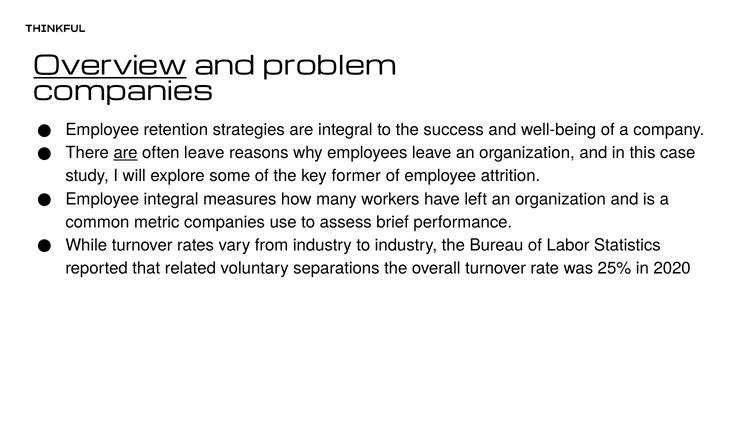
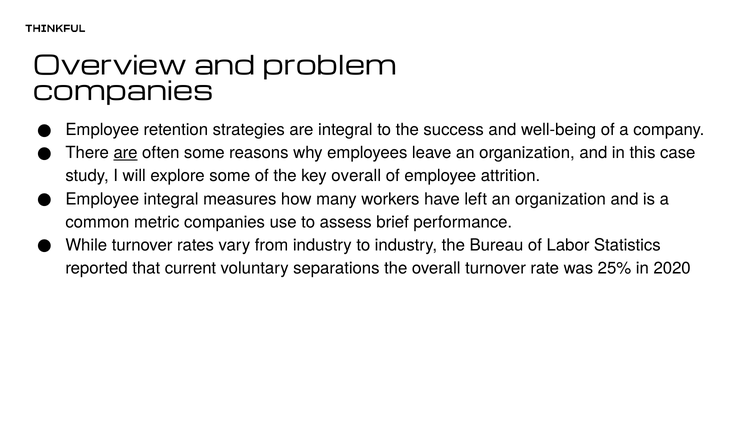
Overview underline: present -> none (110, 66)
often leave: leave -> some (204, 153)
key former: former -> overall (356, 176)
related: related -> current (190, 269)
